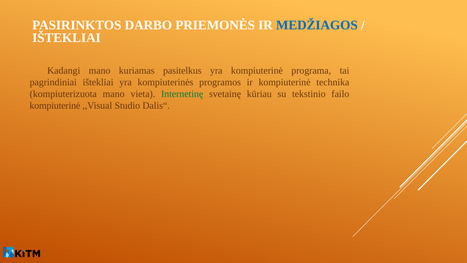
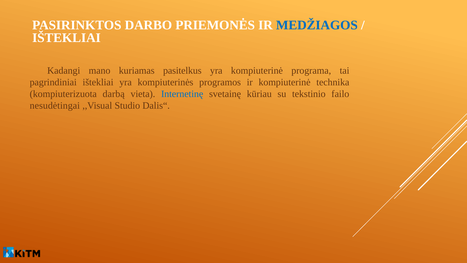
kompiuterizuota mano: mano -> darbą (114, 94)
Internetinę colour: green -> blue (182, 94)
kompiuterinė: kompiuterinė -> nesudėtingai (55, 105)
